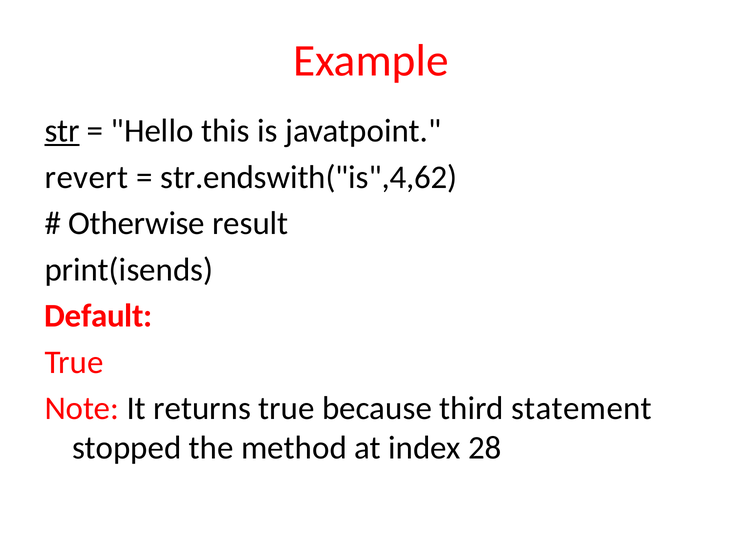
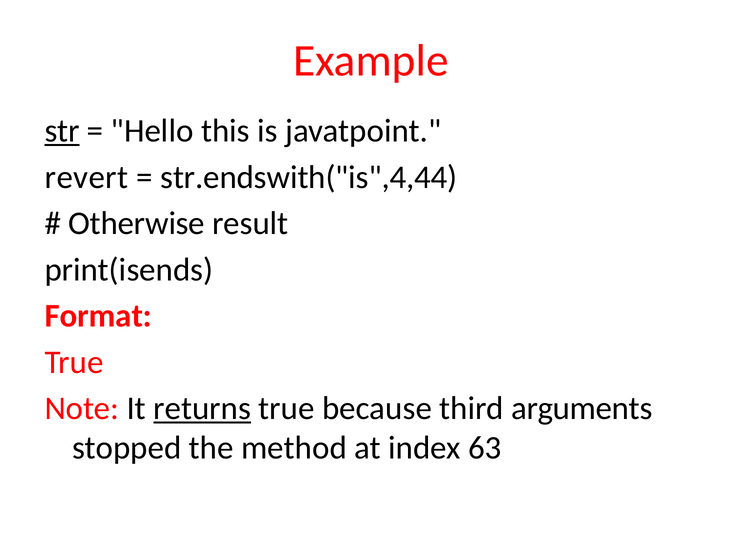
str.endswith("is",4,62: str.endswith("is",4,62 -> str.endswith("is",4,44 (309, 177)
Default: Default -> Format (98, 316)
returns underline: none -> present (202, 408)
statement: statement -> arguments (582, 408)
28: 28 -> 63 (485, 448)
